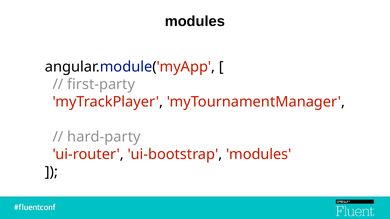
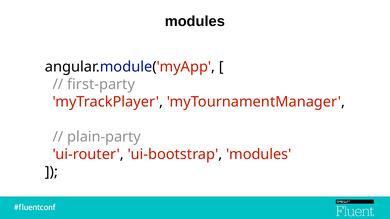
hard-party: hard-party -> plain-party (104, 137)
